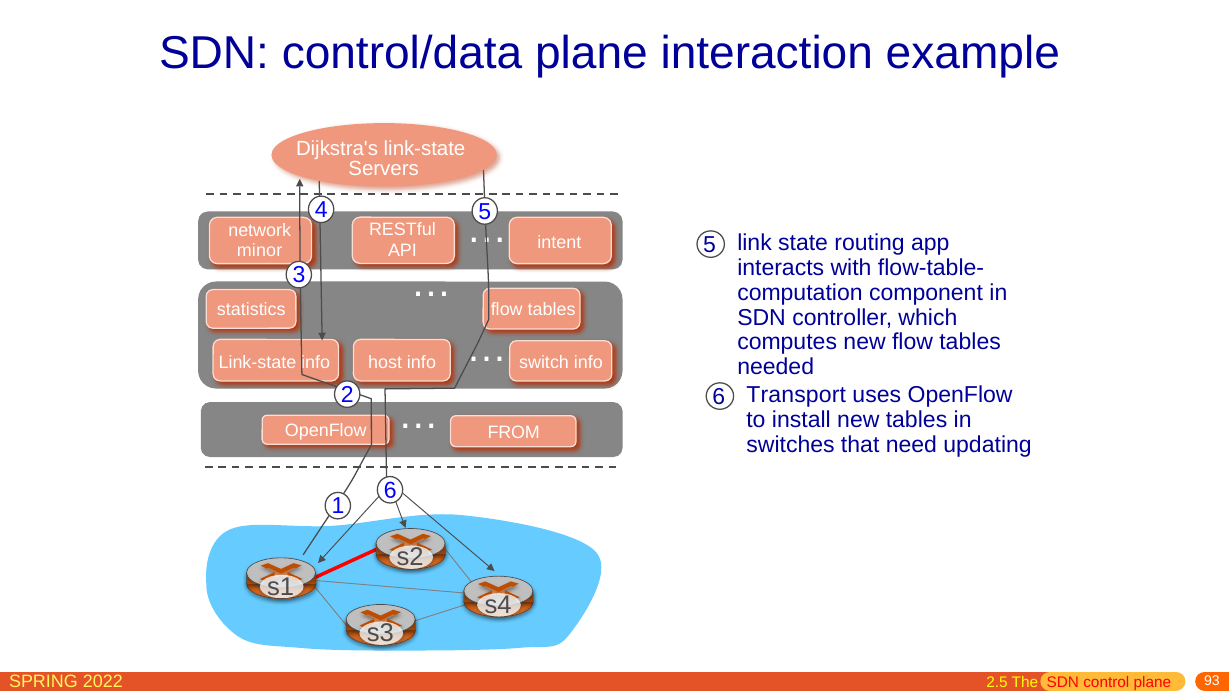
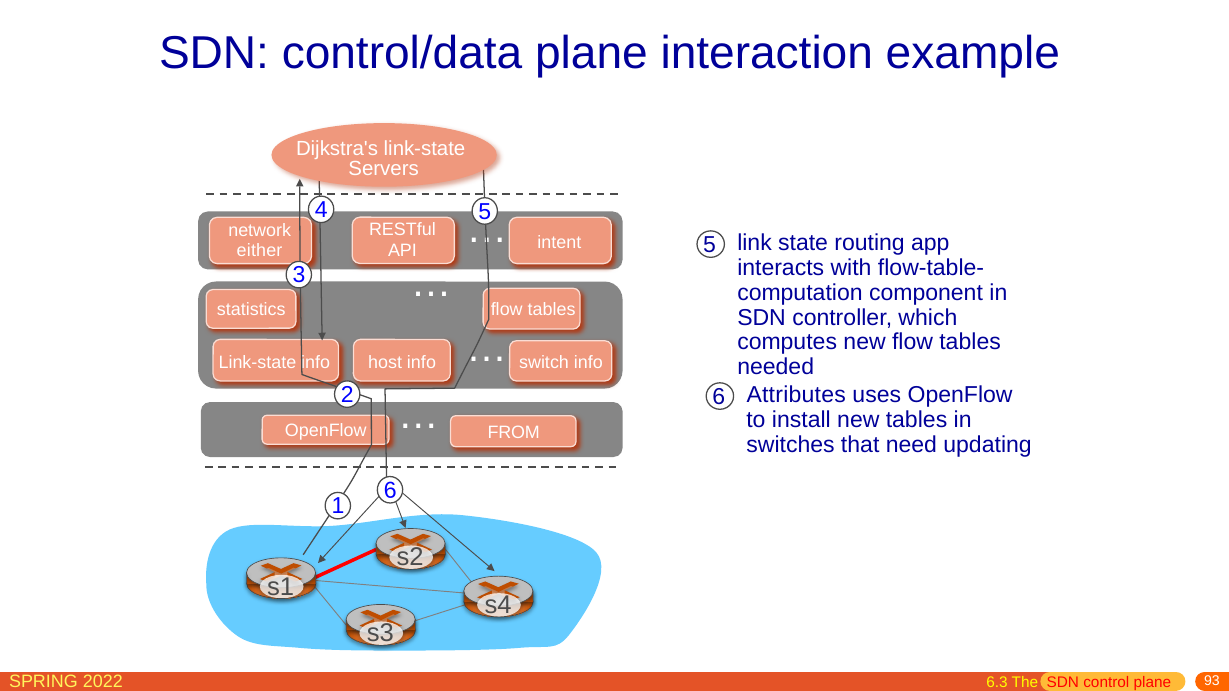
minor: minor -> either (260, 251)
Transport: Transport -> Attributes (796, 395)
2.5: 2.5 -> 6.3 (997, 683)
